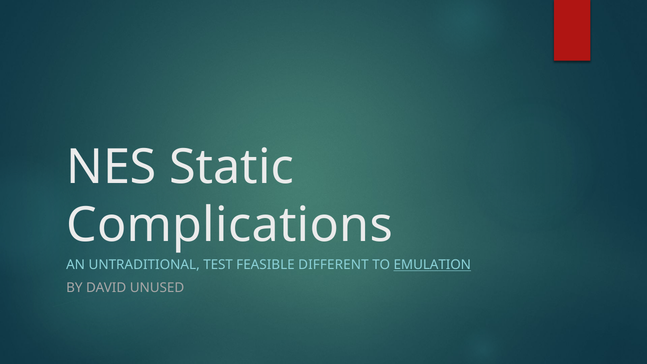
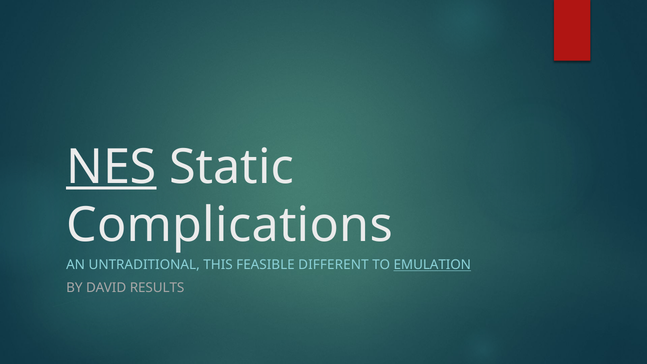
NES underline: none -> present (111, 167)
TEST: TEST -> THIS (218, 265)
UNUSED: UNUSED -> RESULTS (157, 288)
